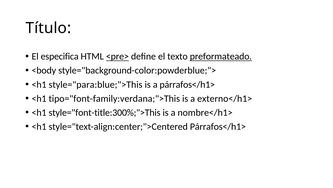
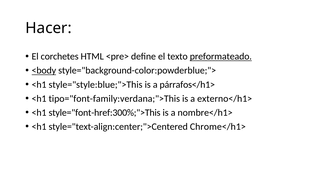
Título: Título -> Hacer (49, 28)
especifica: especifica -> corchetes (60, 56)
<pre> underline: present -> none (117, 56)
<body underline: none -> present (44, 70)
style="para:blue;">This: style="para:blue;">This -> style="style:blue;">This (96, 84)
style="font-title:300%;">This: style="font-title:300%;">This -> style="font-href:300%;">This (105, 112)
style="text-align:center;">Centered Párrafos</h1>: Párrafos</h1> -> Chrome</h1> (218, 126)
